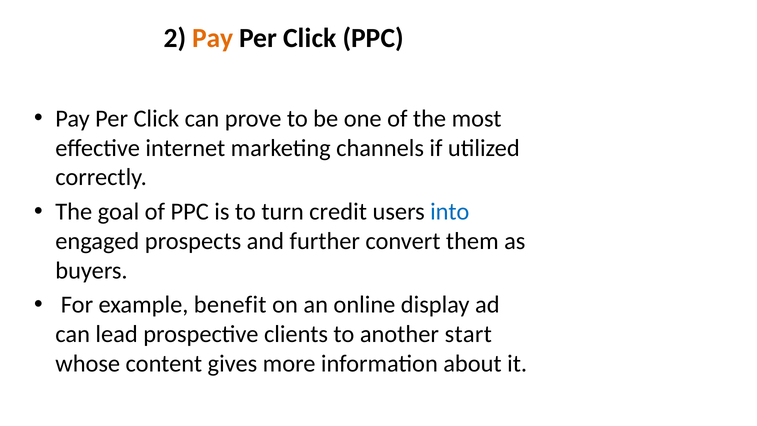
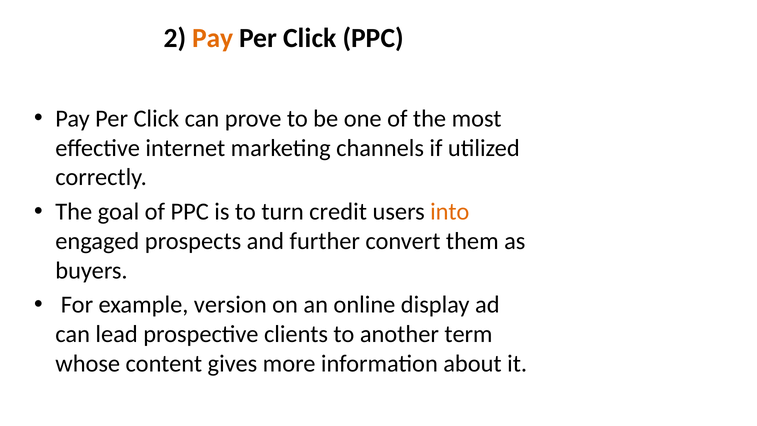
into colour: blue -> orange (450, 212)
benefit: benefit -> version (230, 305)
start: start -> term (468, 334)
